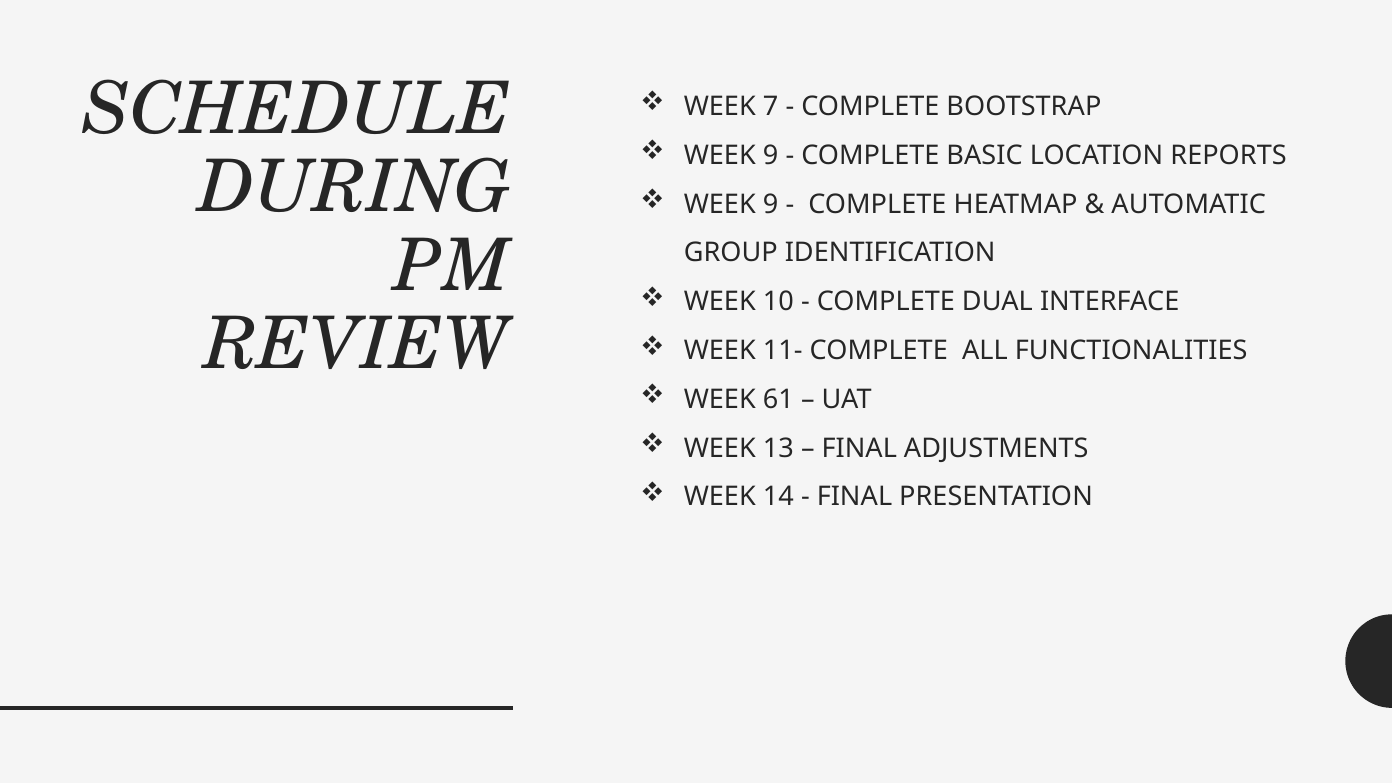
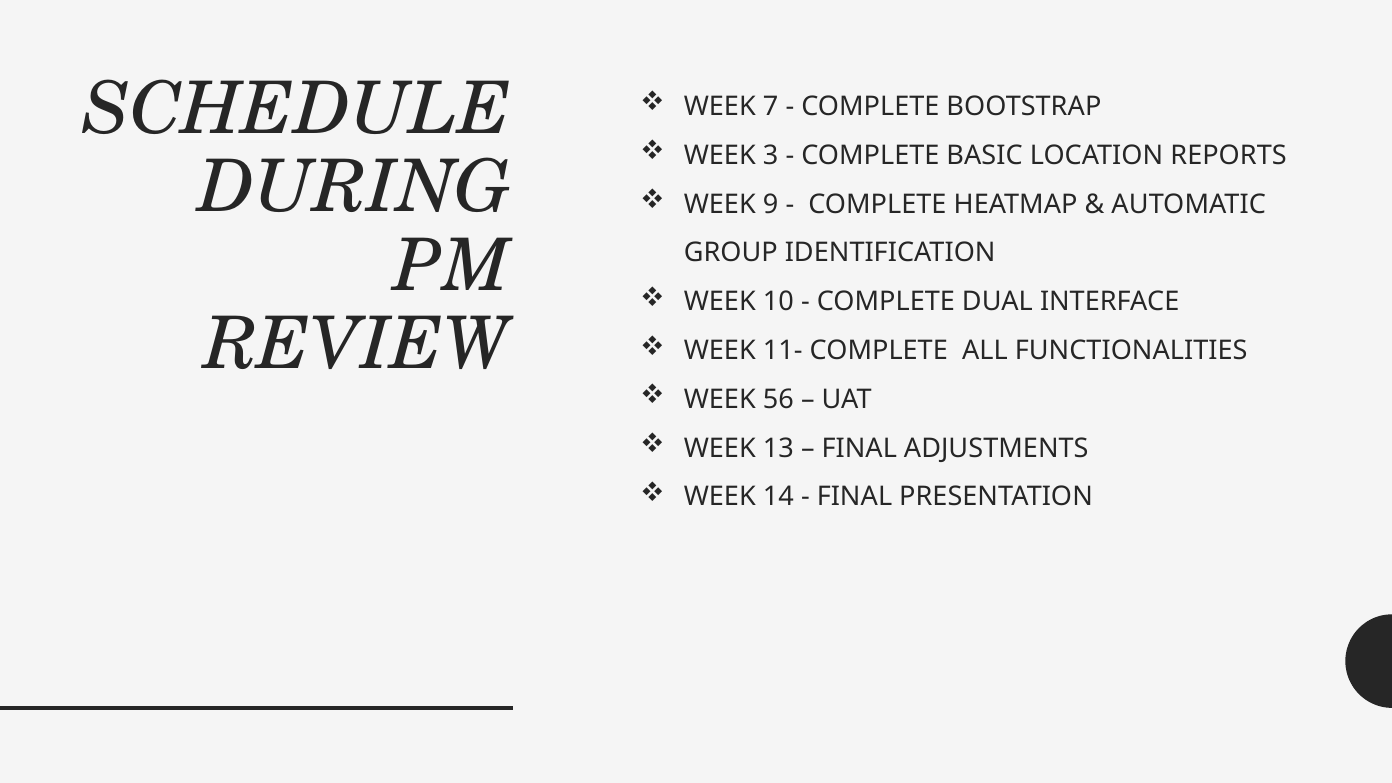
9: 9 -> 3 (771, 155)
61: 61 -> 56 (778, 399)
